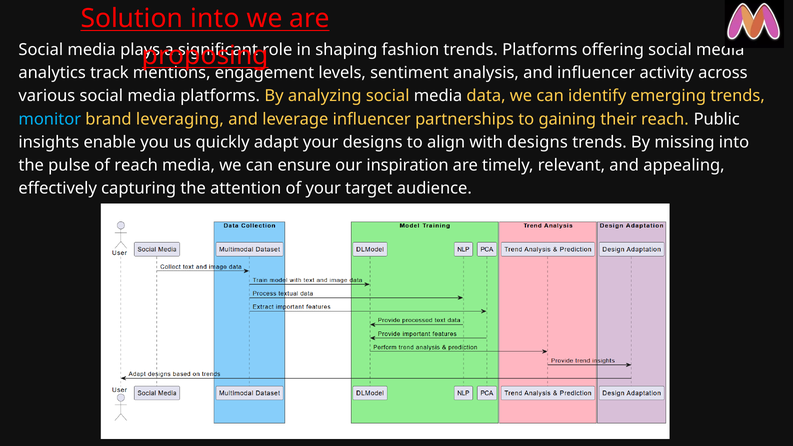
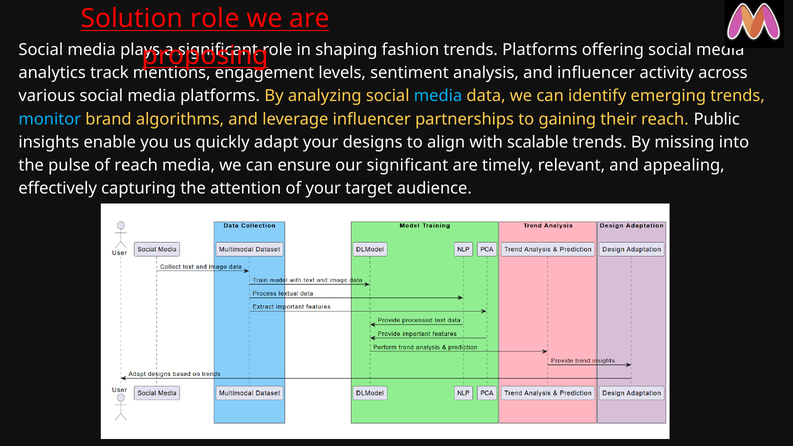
Solution into: into -> role (215, 18)
media colour: white -> light blue (438, 96)
leveraging: leveraging -> algorithms (180, 119)
with designs: designs -> scalable (538, 142)
our inspiration: inspiration -> significant (407, 165)
